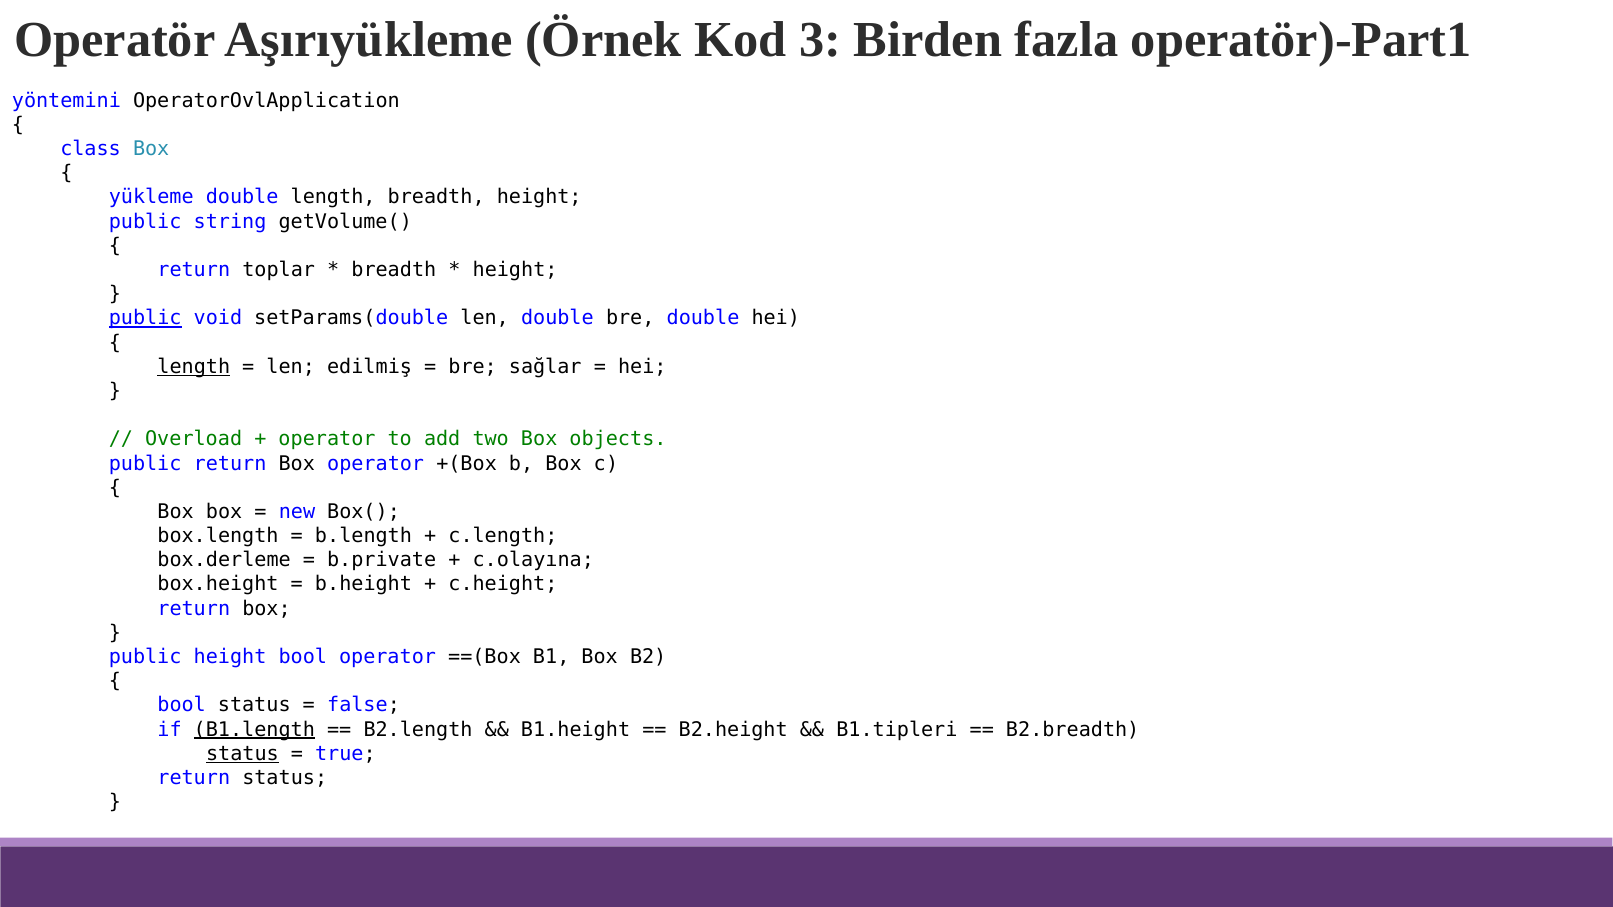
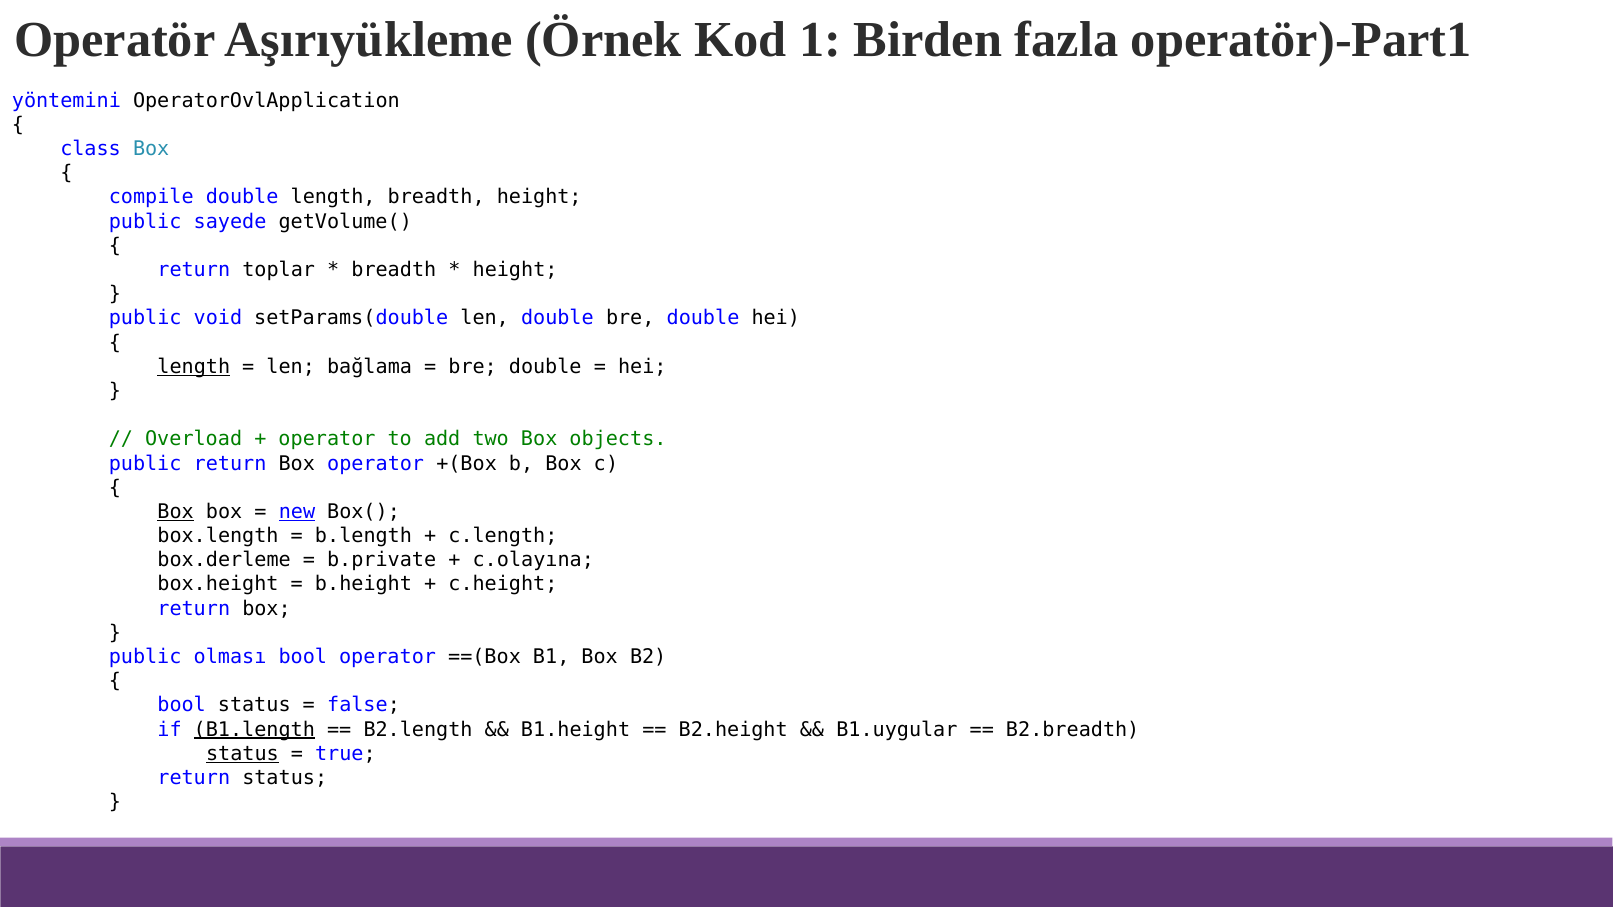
3: 3 -> 1 (820, 40)
yükleme: yükleme -> compile (151, 197)
string: string -> sayede (230, 222)
public underline: present -> none (145, 318)
edilmiş: edilmiş -> bağlama (370, 367)
sağlar: sağlar -> double (545, 367)
Box underline: none -> present (176, 512)
new underline: none -> present (297, 512)
public height: height -> olması (230, 657)
B1.tipleri: B1.tipleri -> B1.uygular (897, 730)
